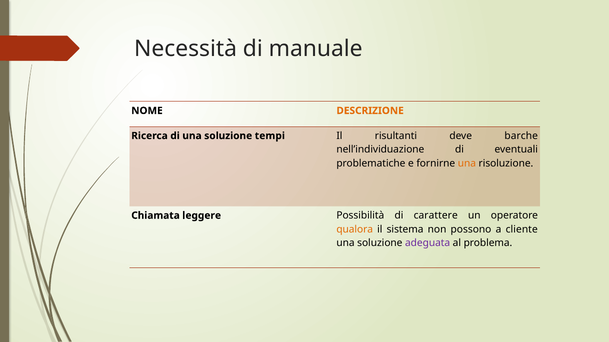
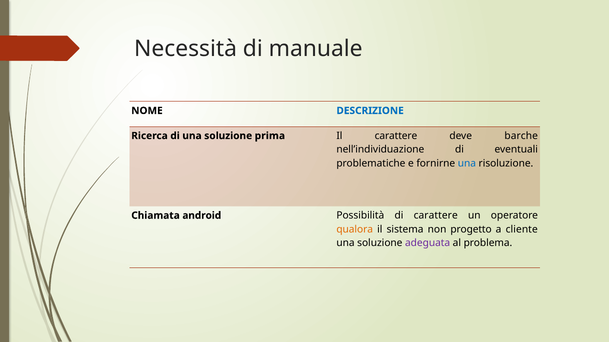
DESCRIZIONE colour: orange -> blue (370, 111)
tempi: tempi -> prima (270, 136)
Il risultanti: risultanti -> carattere (396, 136)
una colour: orange -> blue (467, 164)
leggere: leggere -> android (202, 216)
possono: possono -> progetto (471, 230)
